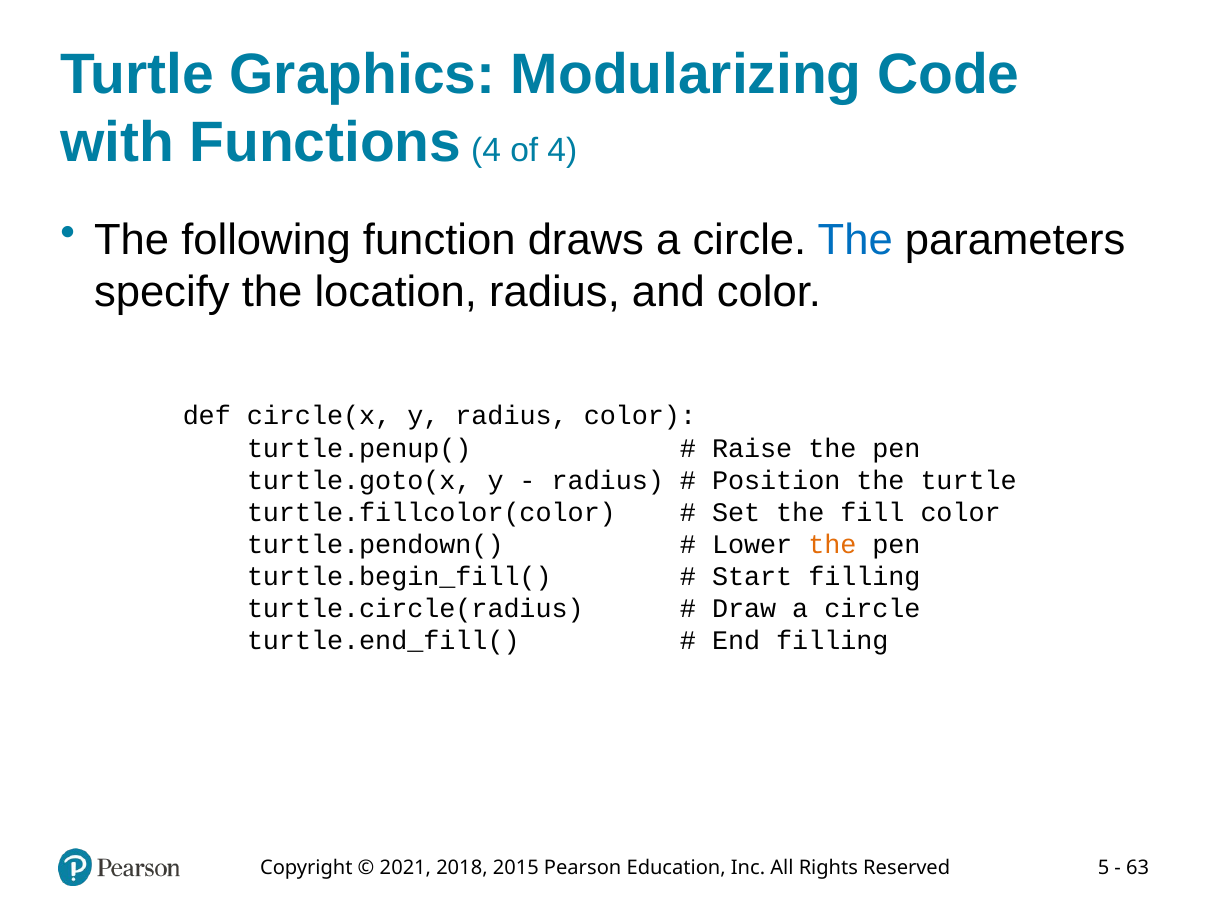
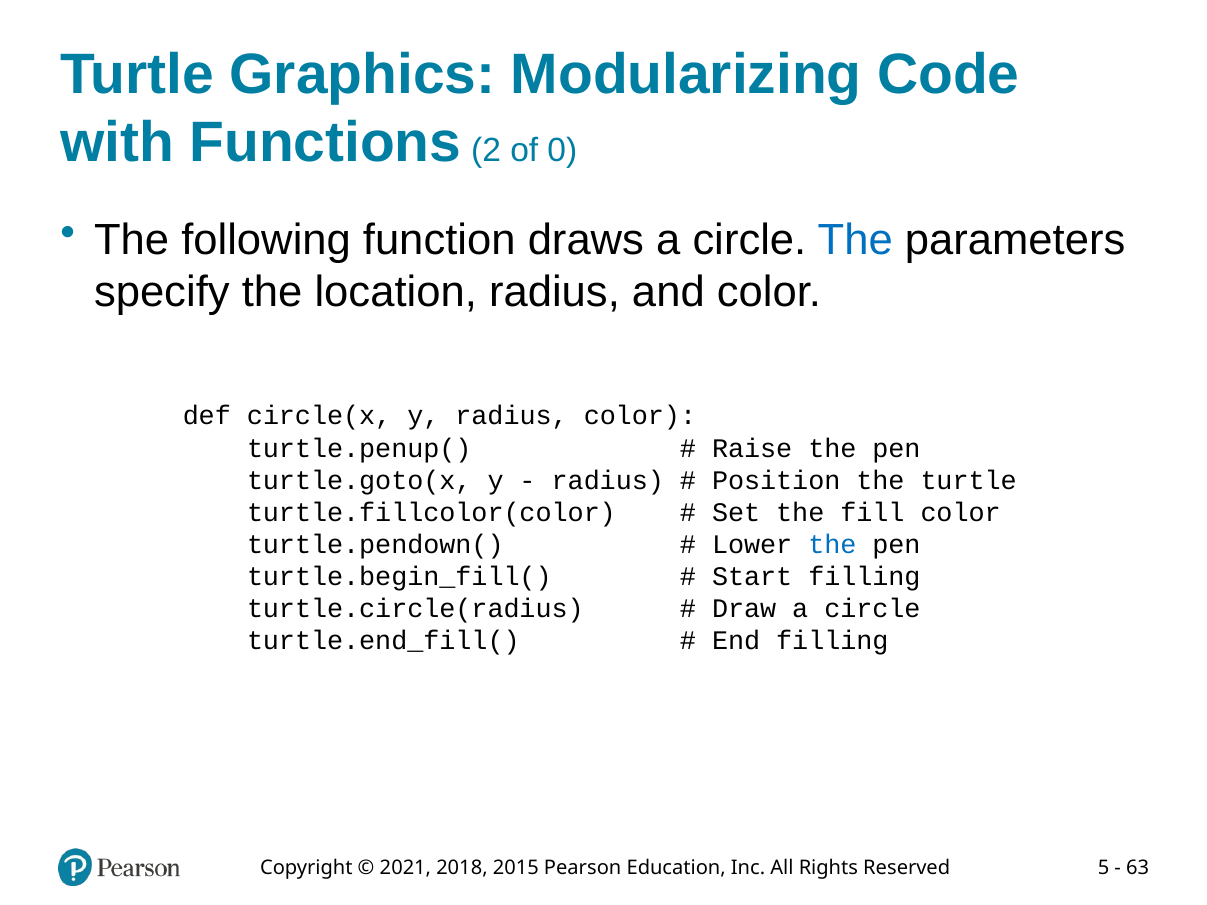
Functions 4: 4 -> 2 (486, 151)
of 4: 4 -> 0 (562, 151)
the colour: orange -> blue (832, 545)
